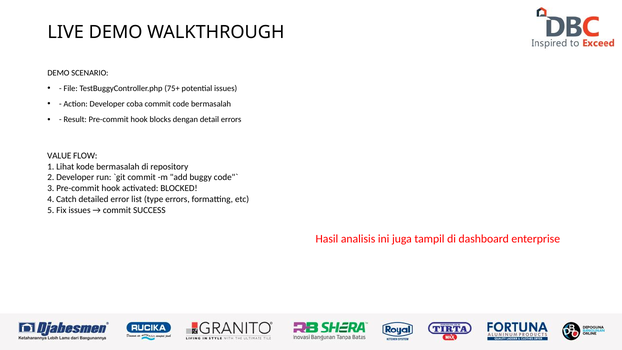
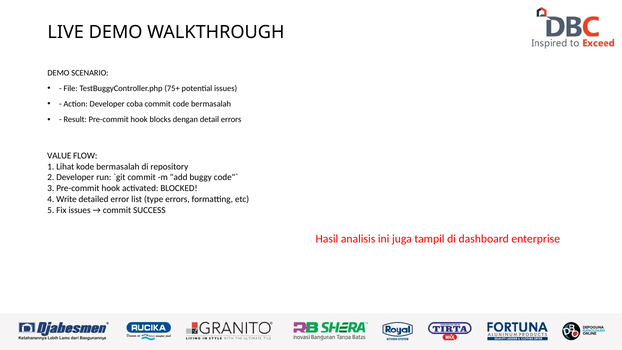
Catch: Catch -> Write (66, 199)
